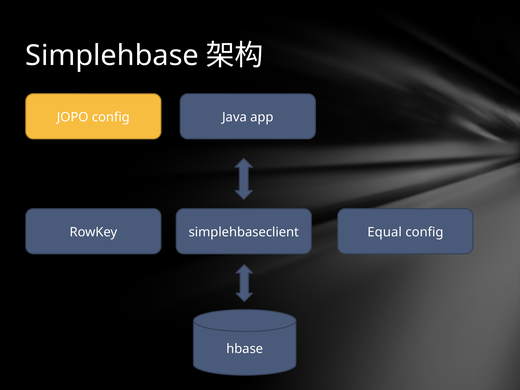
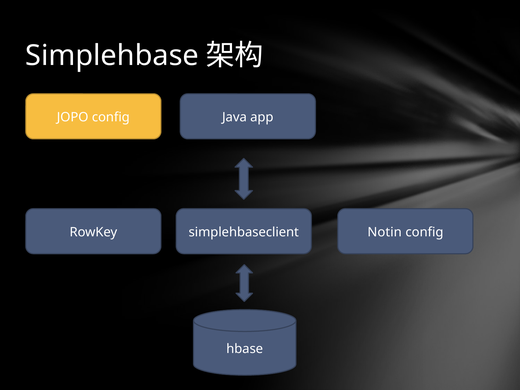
Equal: Equal -> Notin (385, 232)
